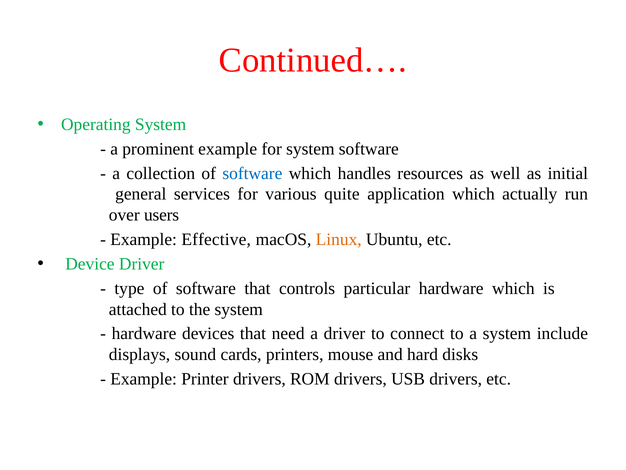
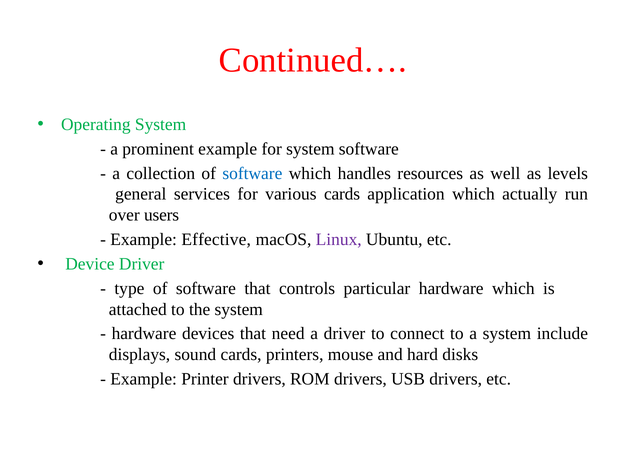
initial: initial -> levels (568, 173)
various quite: quite -> cards (342, 194)
Linux colour: orange -> purple (339, 239)
